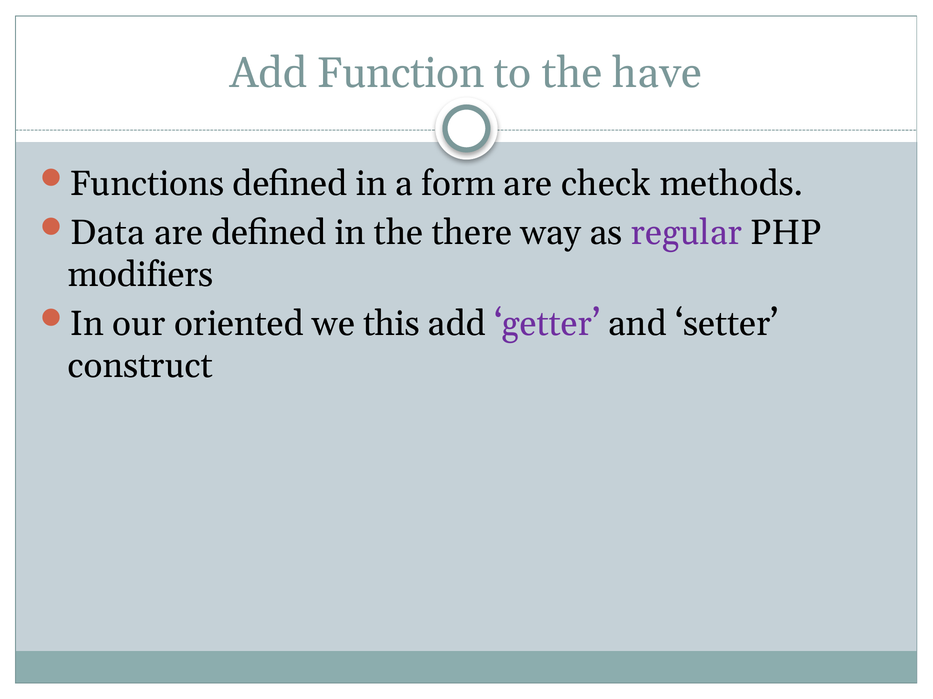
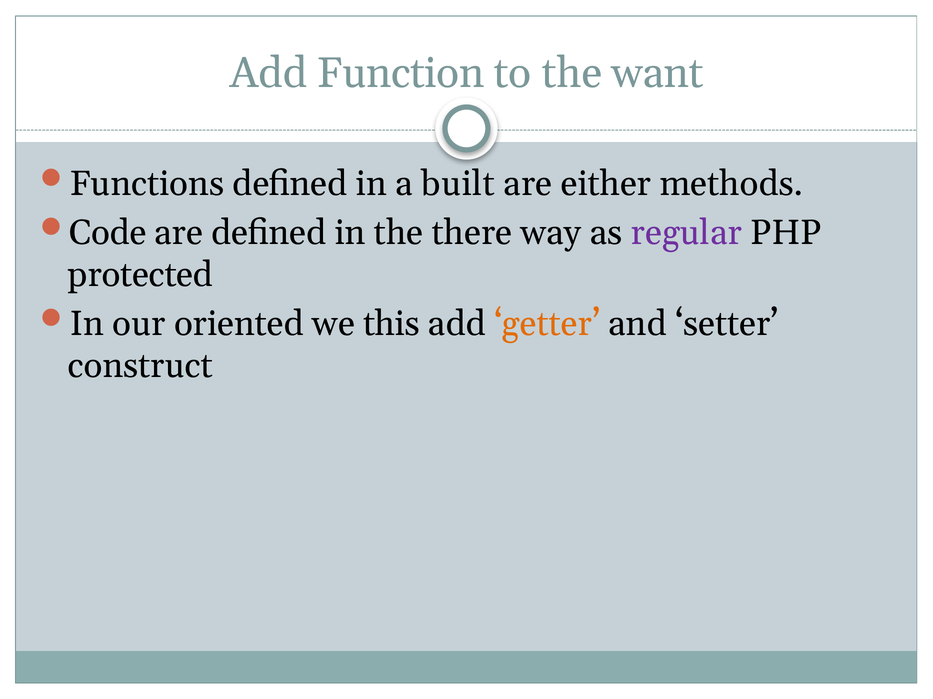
have: have -> want (658, 73)
form: form -> built (458, 184)
check: check -> either (606, 184)
Data: Data -> Code (108, 233)
modifiers: modifiers -> protected (141, 275)
getter colour: purple -> orange (547, 324)
